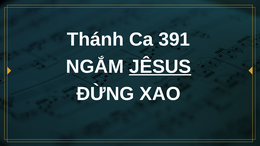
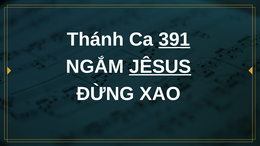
391 underline: none -> present (174, 40)
